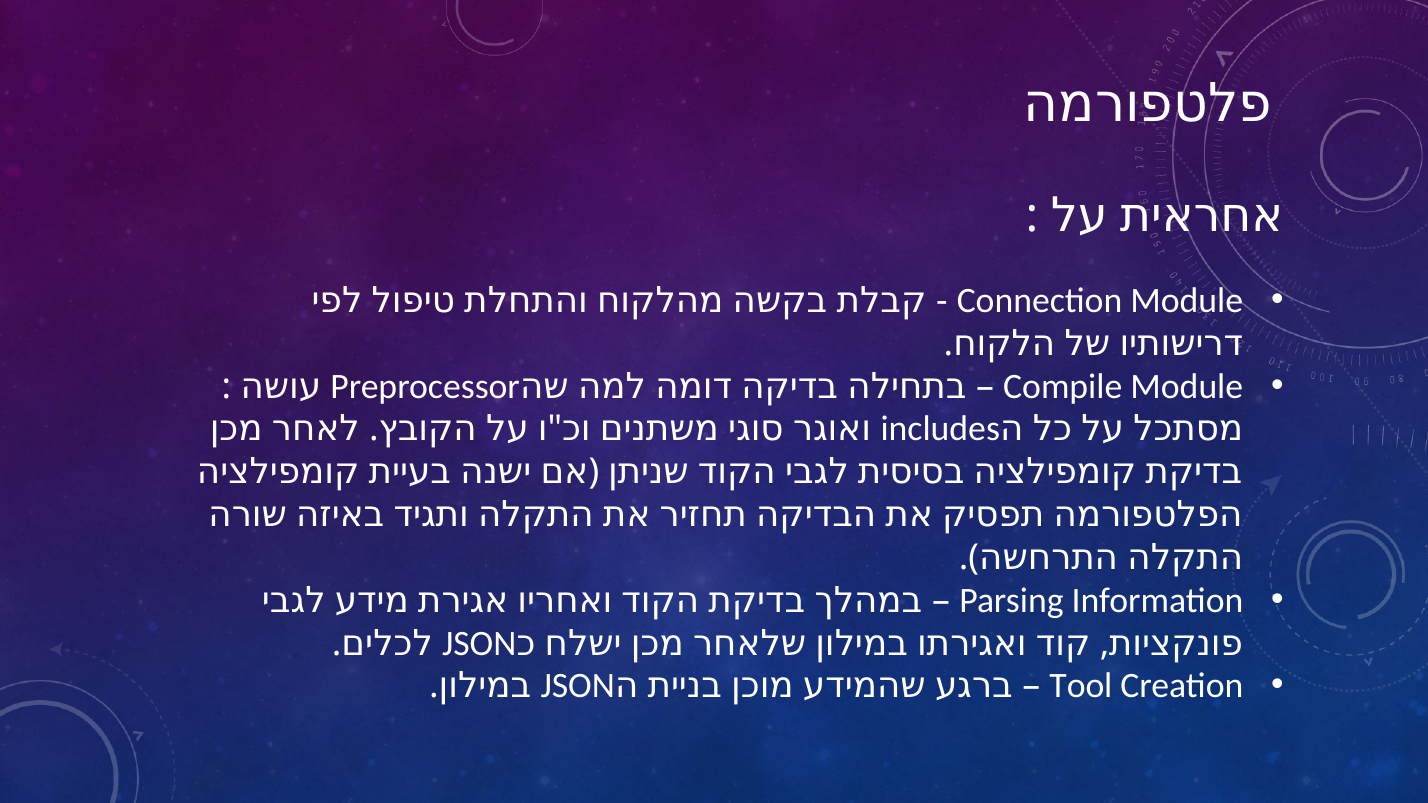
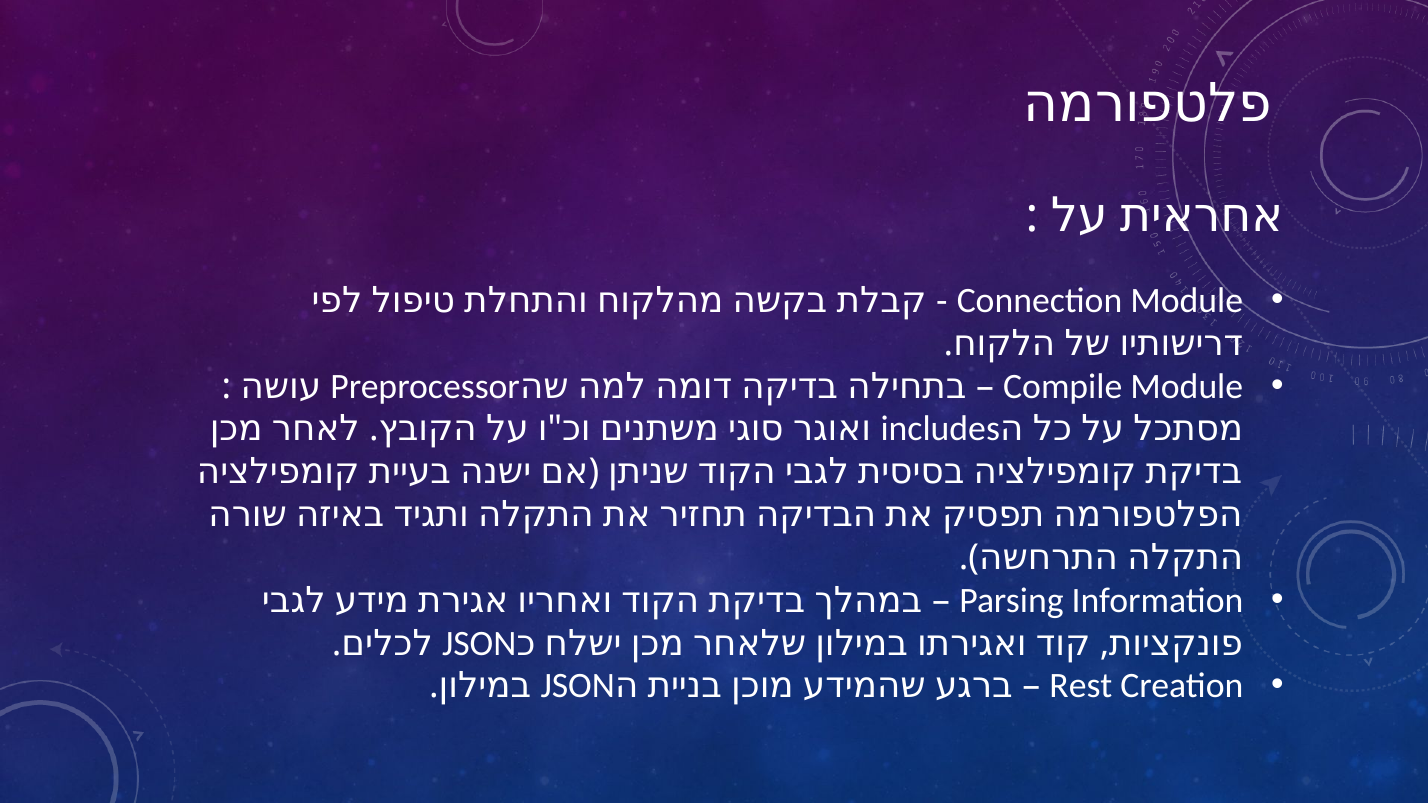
Tool: Tool -> Rest (1081, 686)
